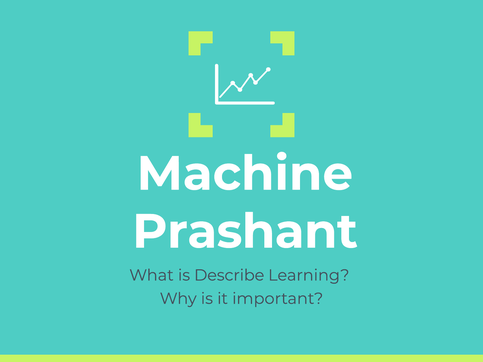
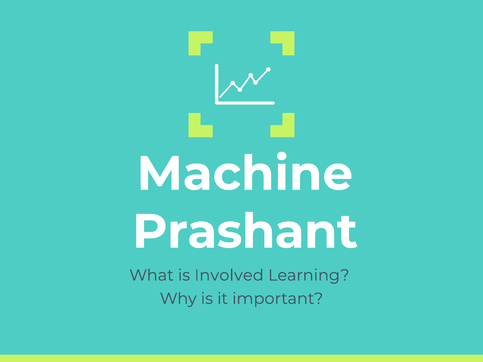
Describe: Describe -> Involved (229, 275)
